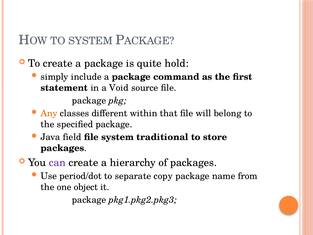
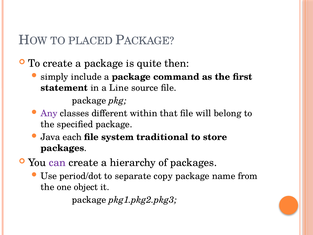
TO SYSTEM: SYSTEM -> PLACED (91, 41)
hold: hold -> then (177, 63)
Void: Void -> Line (119, 88)
Any colour: orange -> purple (49, 113)
field: field -> each (72, 137)
